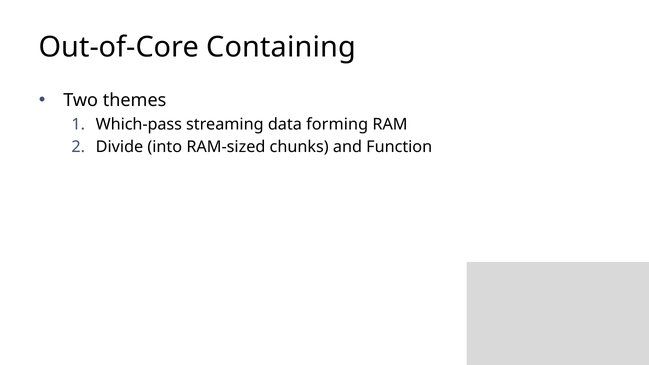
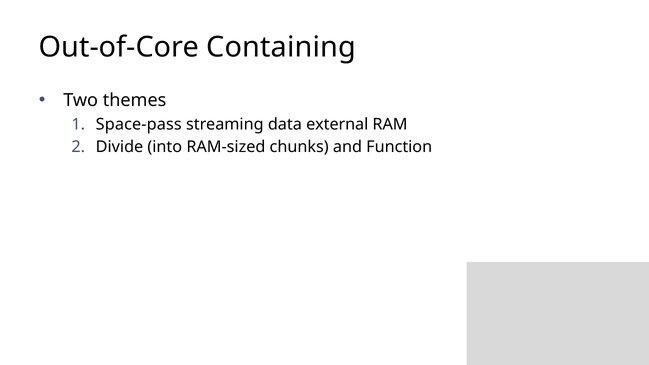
Which-pass: Which-pass -> Space-pass (139, 124)
forming: forming -> external (337, 124)
